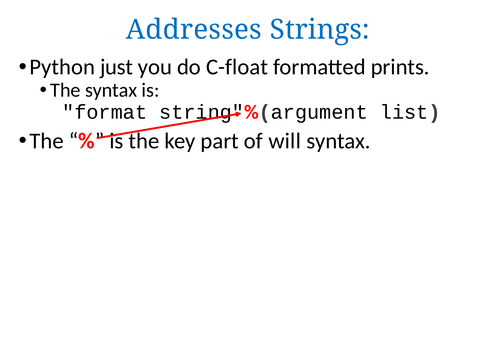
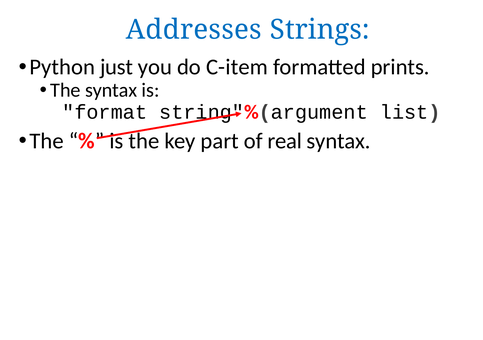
C-float: C-float -> C-item (237, 67)
will: will -> real (285, 141)
